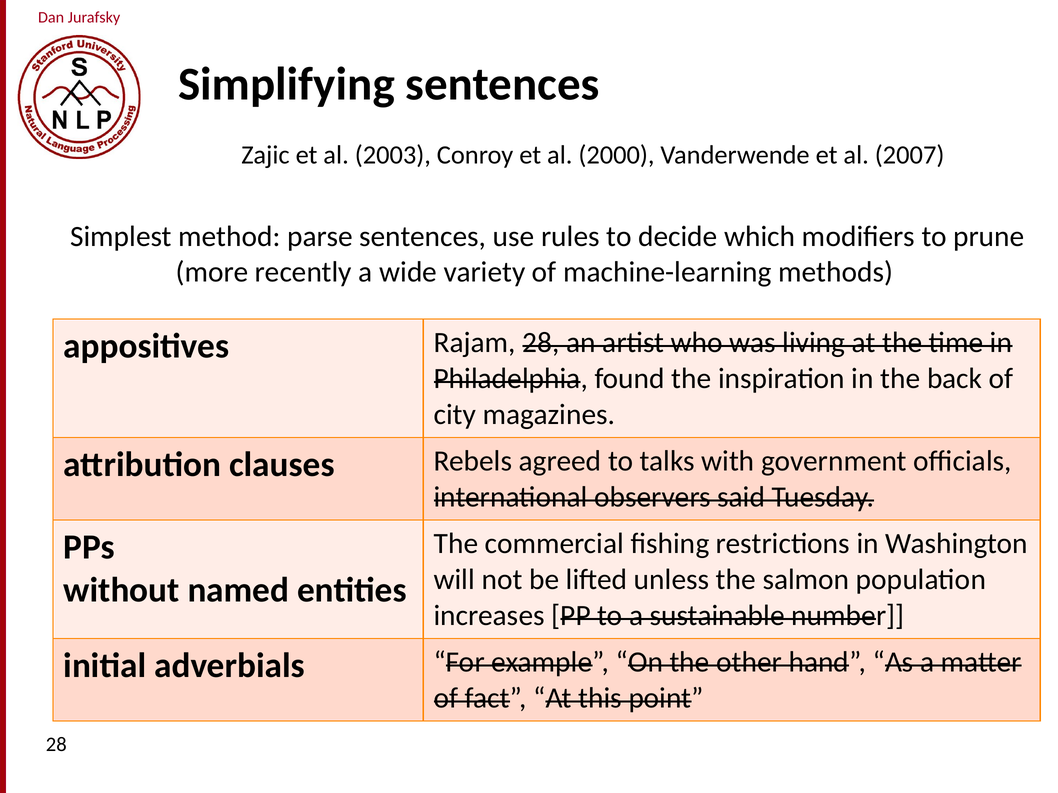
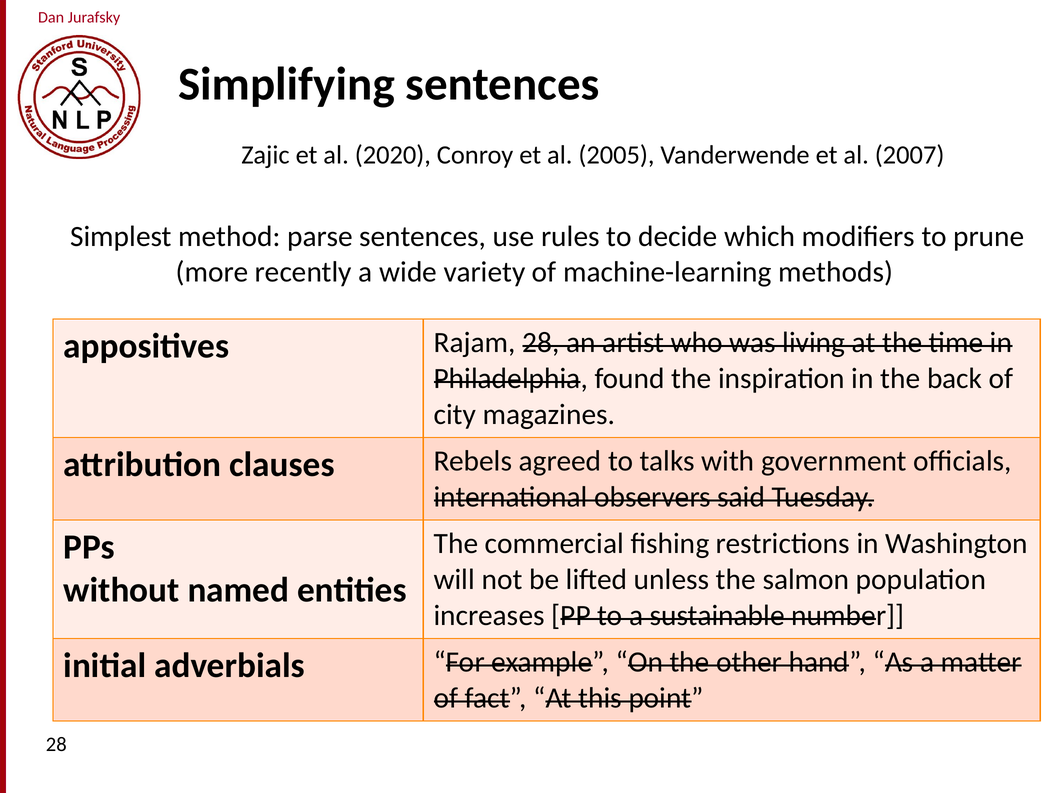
2003: 2003 -> 2020 (393, 155)
2000: 2000 -> 2005 (617, 155)
